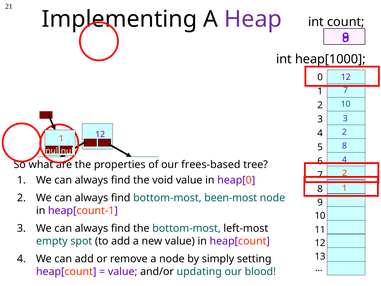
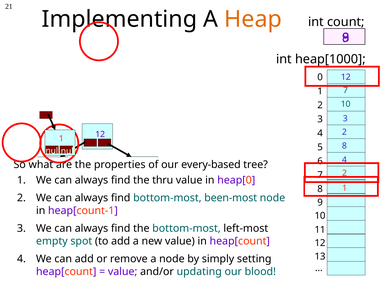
Heap colour: purple -> orange (253, 19)
frees-based: frees-based -> every-based (211, 165)
void: void -> thru (163, 180)
